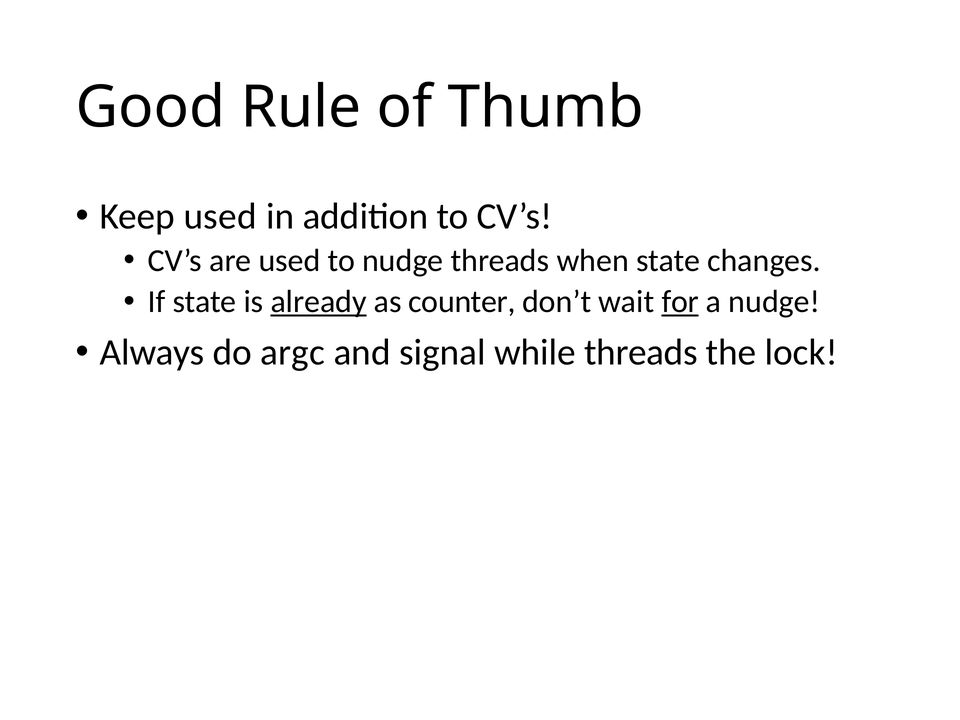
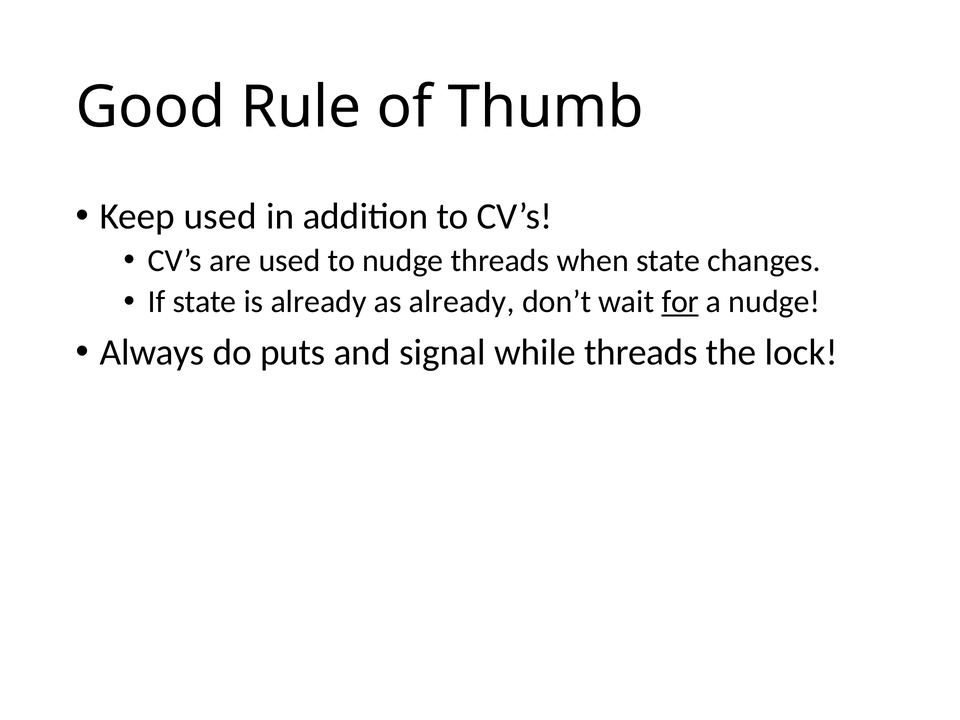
already underline: present -> none (319, 302)
as counter: counter -> already (462, 302)
argc: argc -> puts (293, 352)
